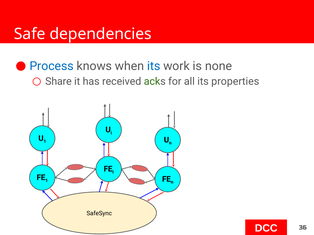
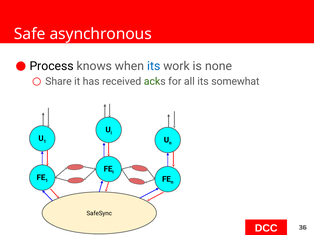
dependencies: dependencies -> asynchronous (101, 34)
Process colour: blue -> black (52, 66)
properties: properties -> somewhat (235, 82)
